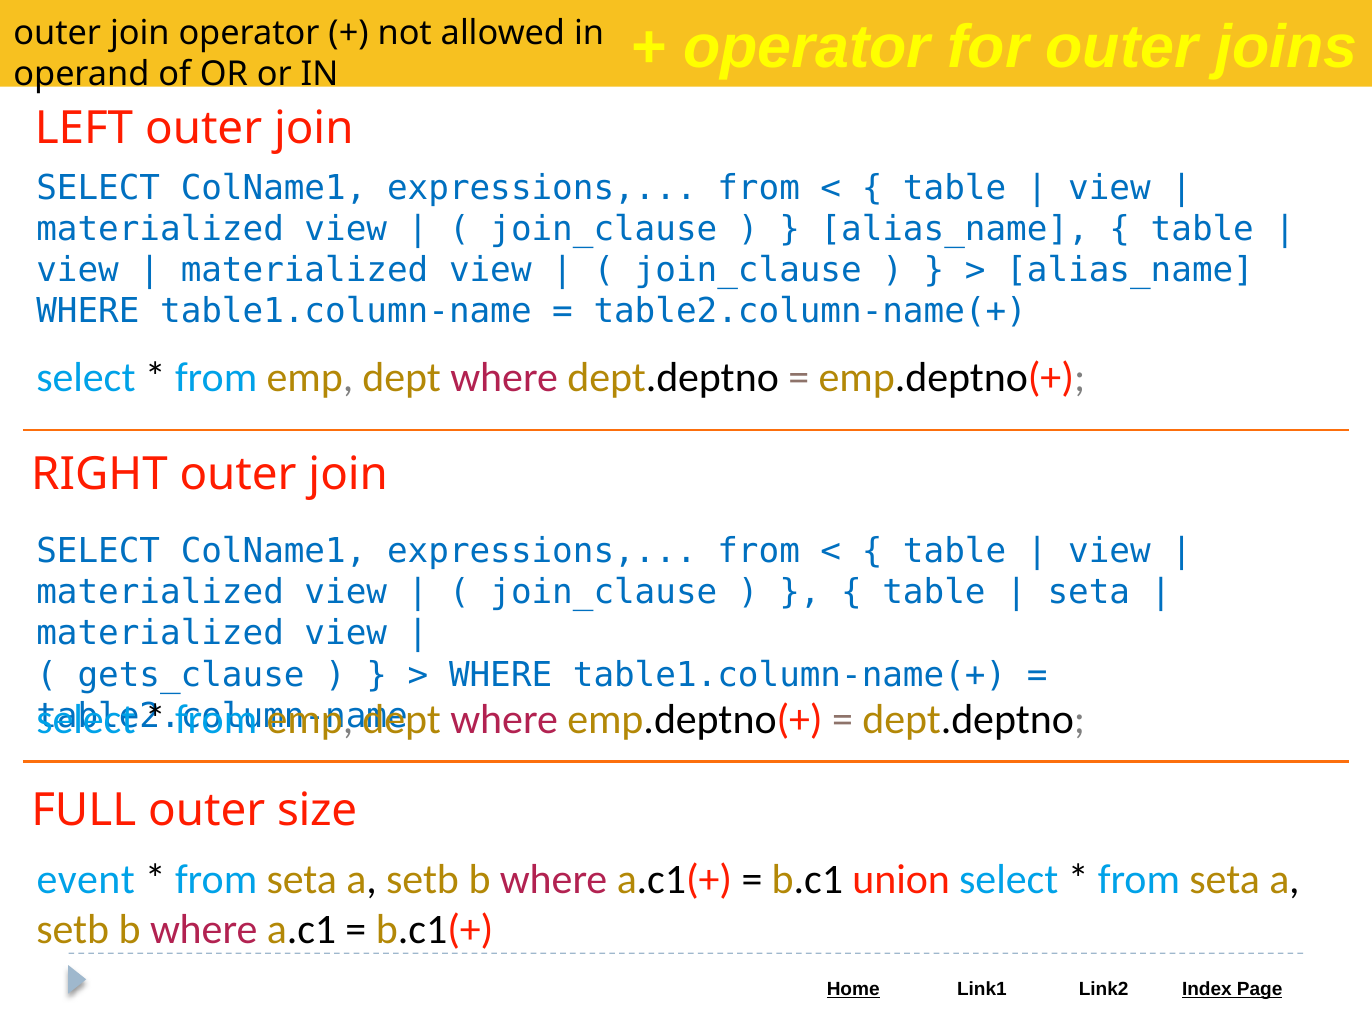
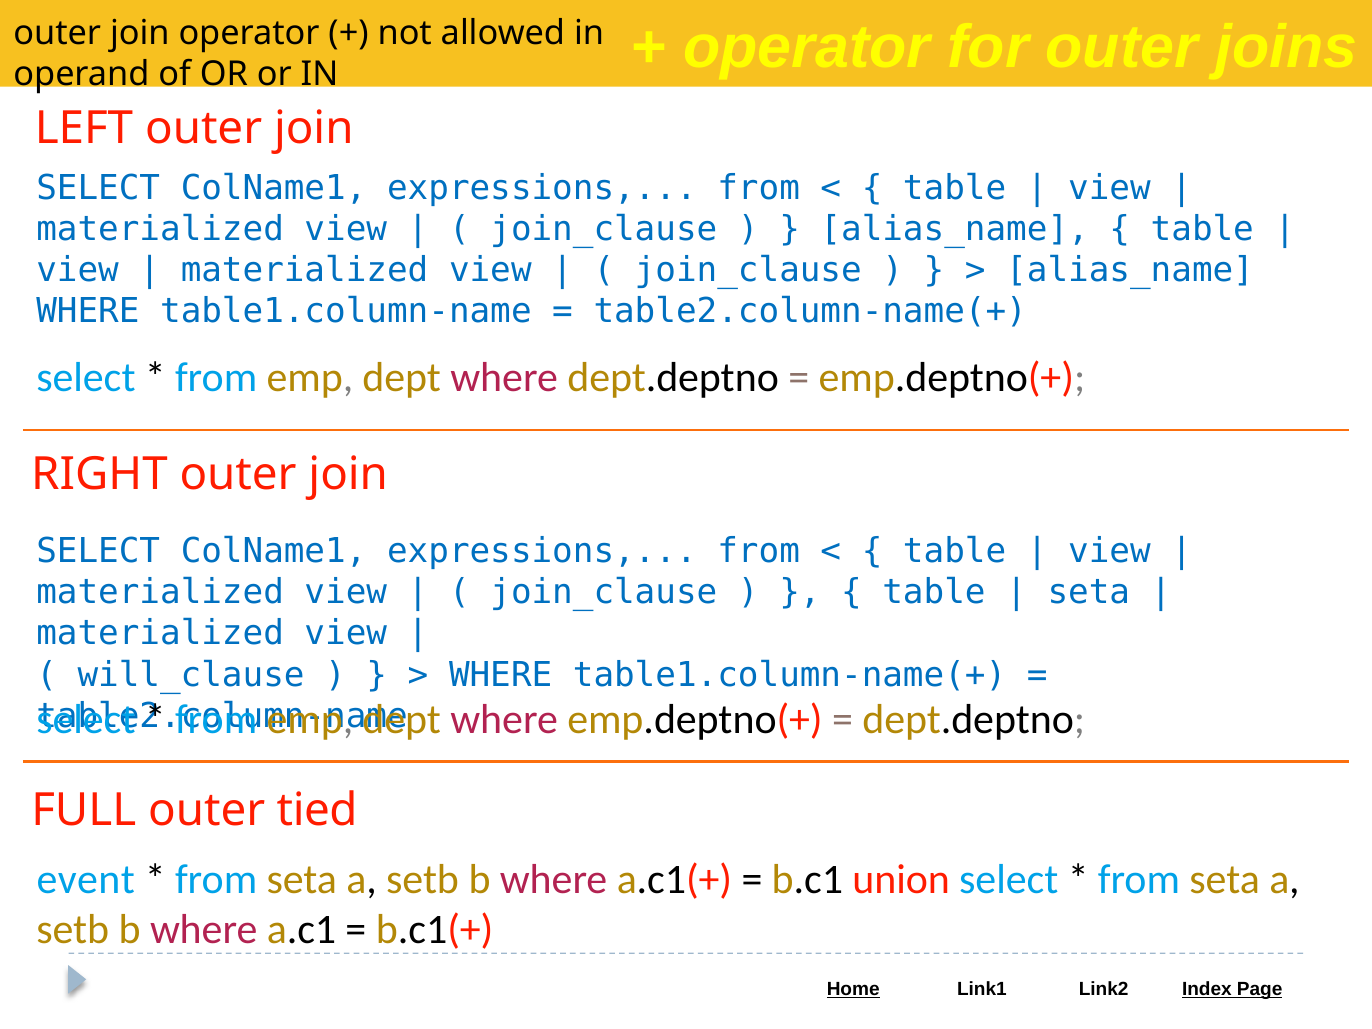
gets_clause: gets_clause -> will_clause (191, 675)
size: size -> tied (317, 810)
